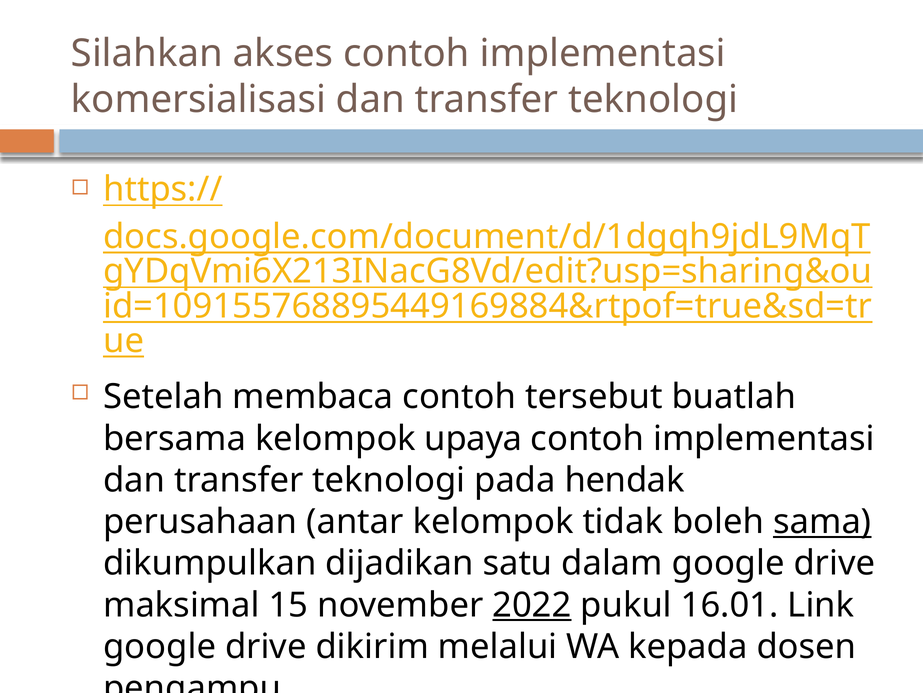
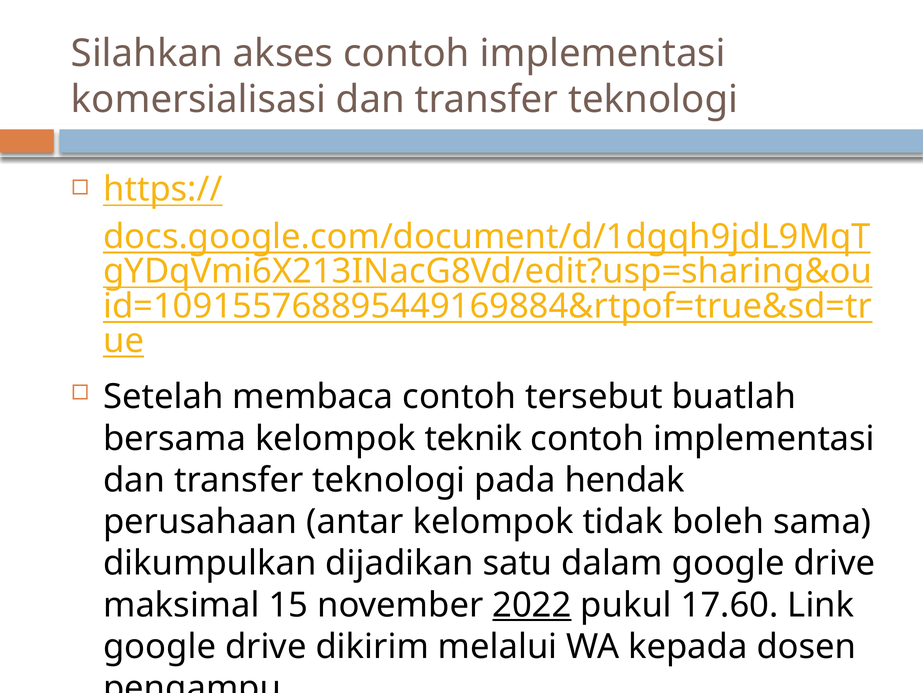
upaya: upaya -> teknik (473, 438)
sama underline: present -> none (822, 521)
16.01: 16.01 -> 17.60 (730, 604)
